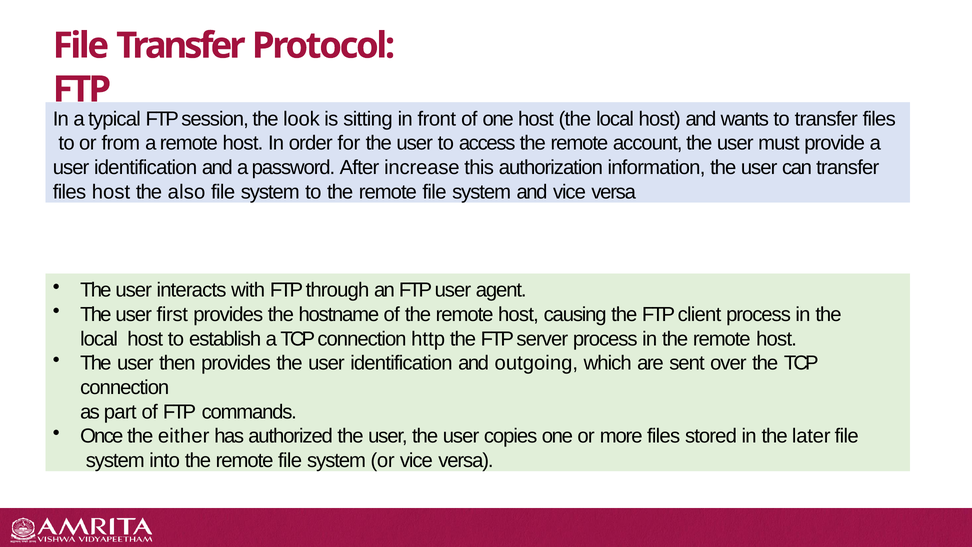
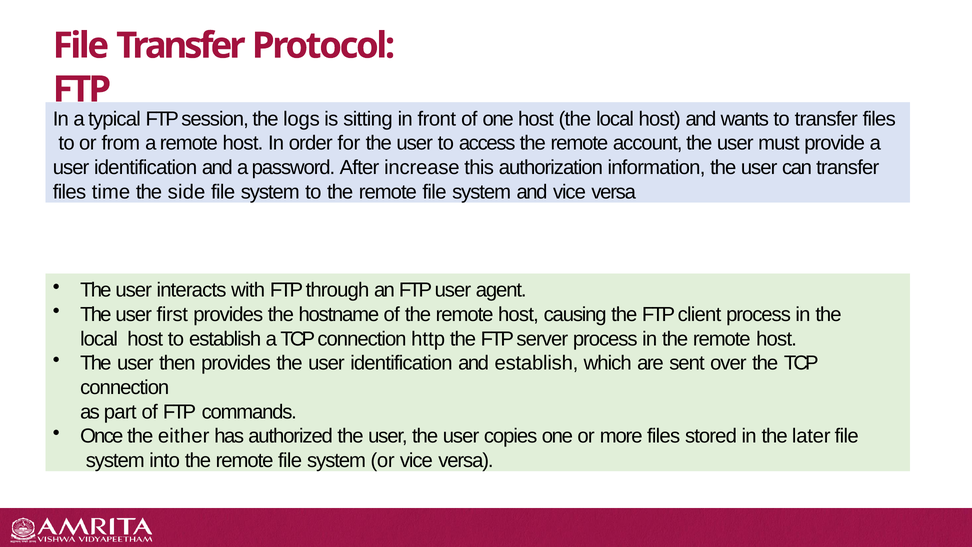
look: look -> logs (301, 119)
files host: host -> time (111, 192)
also: also -> side (187, 192)
and outgoing: outgoing -> establish (536, 363)
